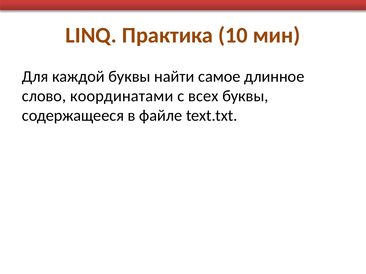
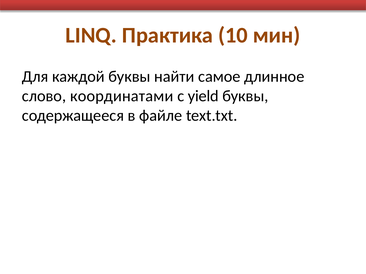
всех: всех -> yield (203, 96)
